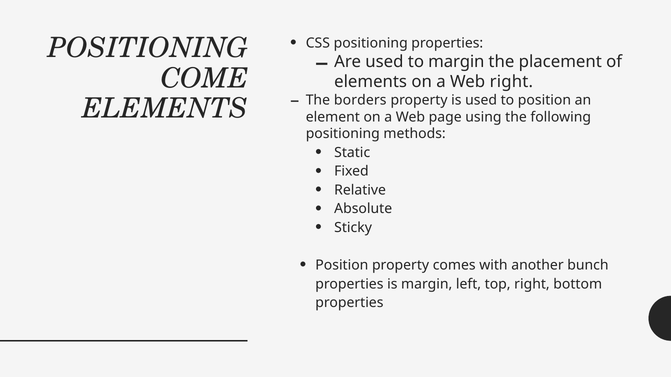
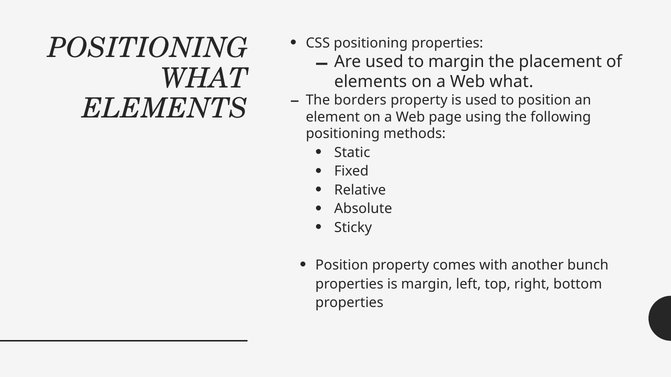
COME: COME -> WHAT (204, 78)
Web right: right -> what (511, 82)
